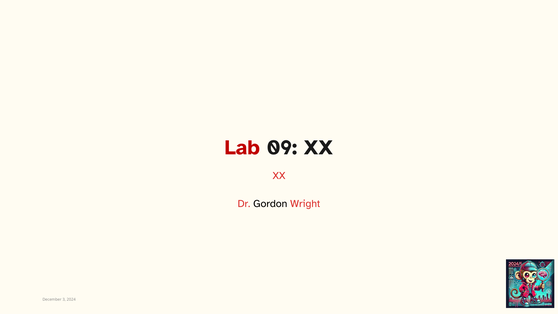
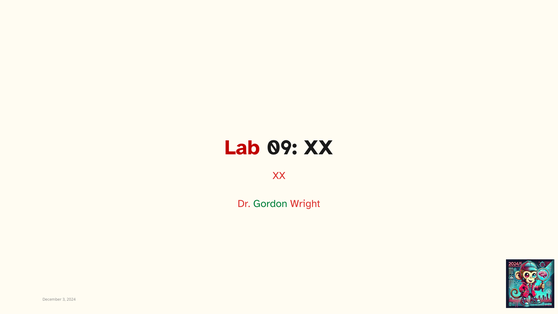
Gordon colour: black -> green (270, 204)
